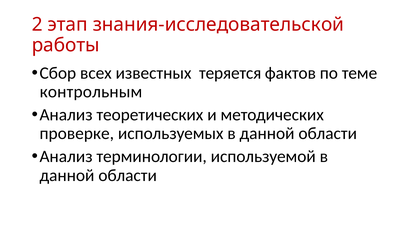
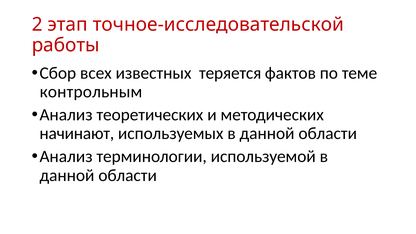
знания-исследовательской: знания-исследовательской -> точное-исследовательской (218, 25)
проверке: проверке -> начинают (77, 134)
